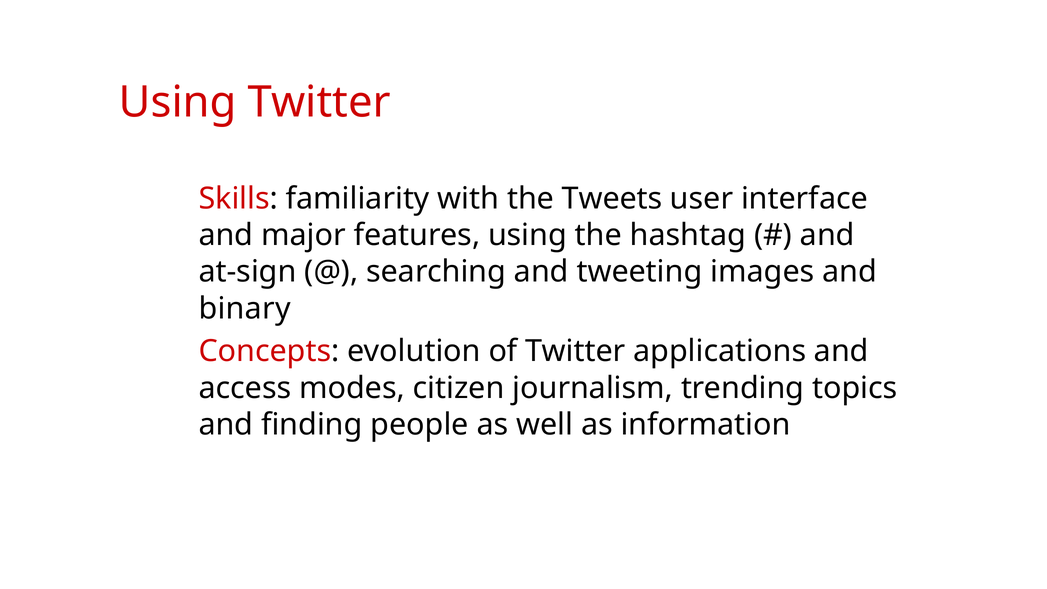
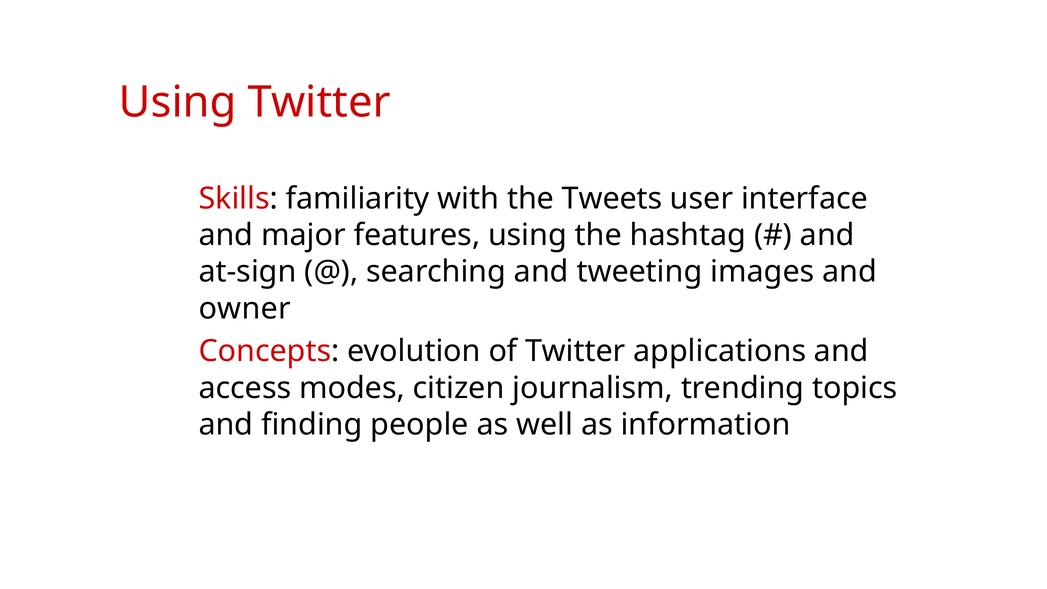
binary: binary -> owner (245, 308)
